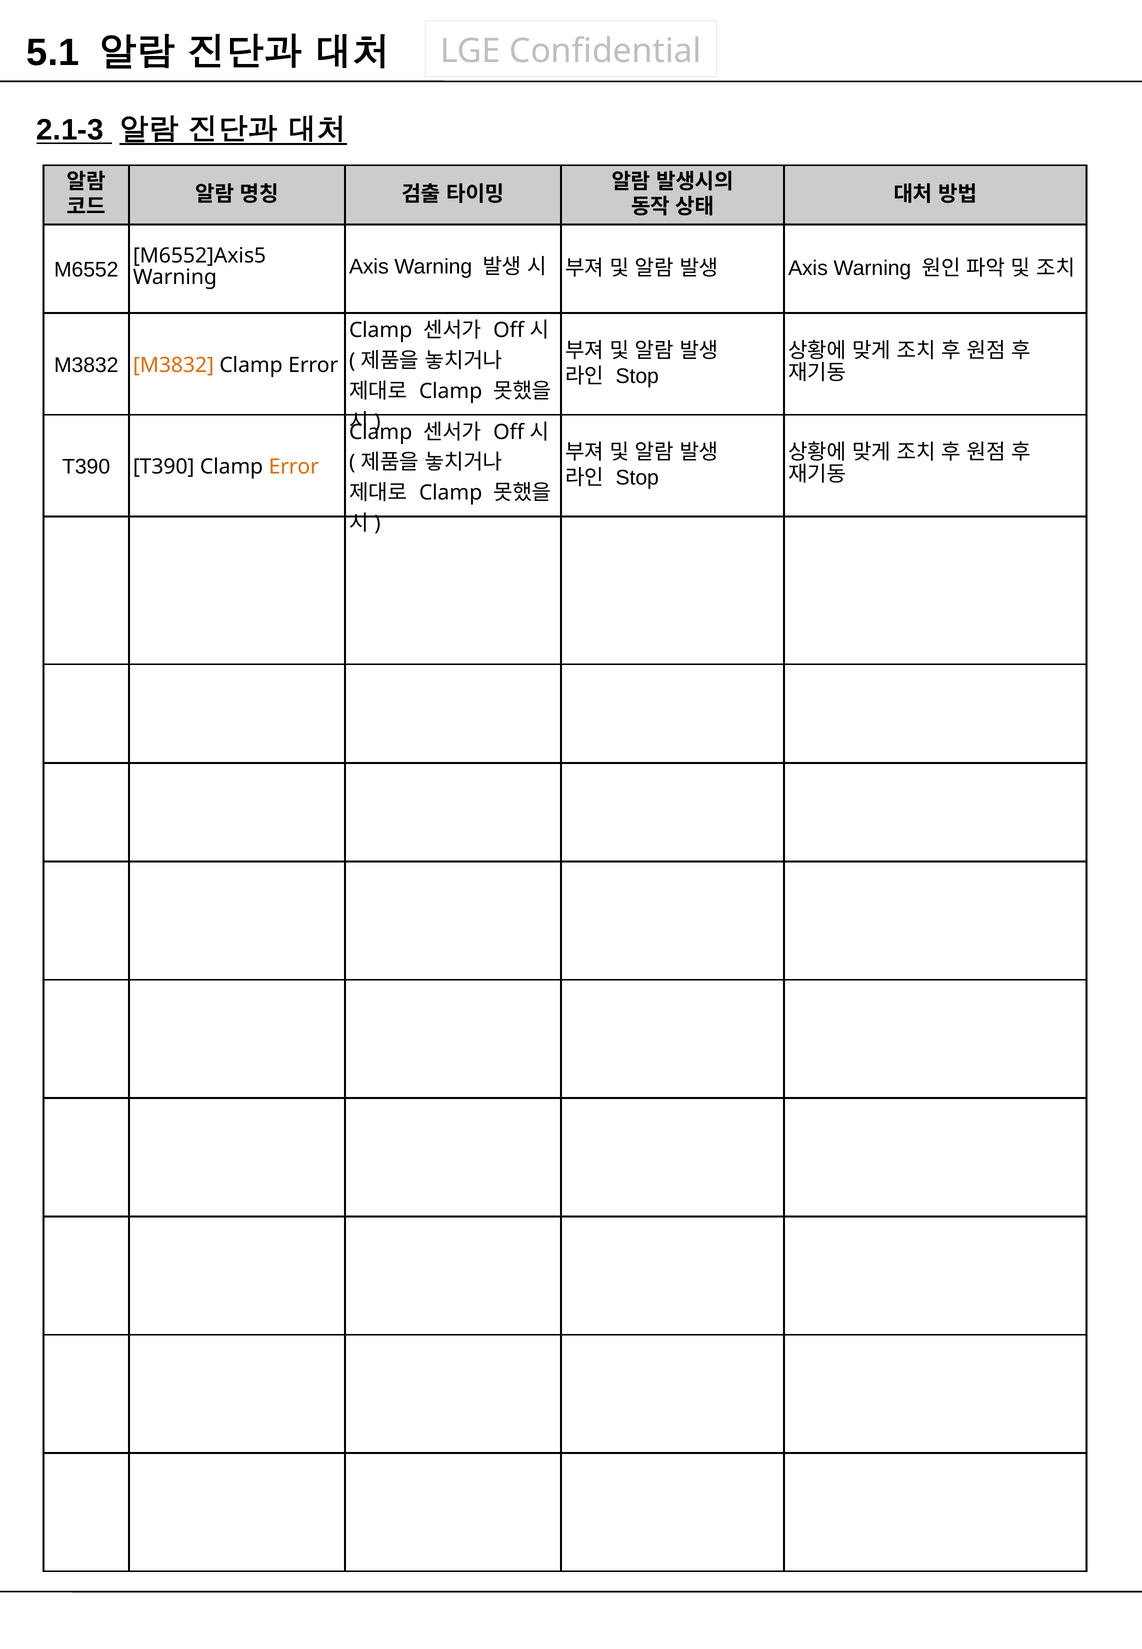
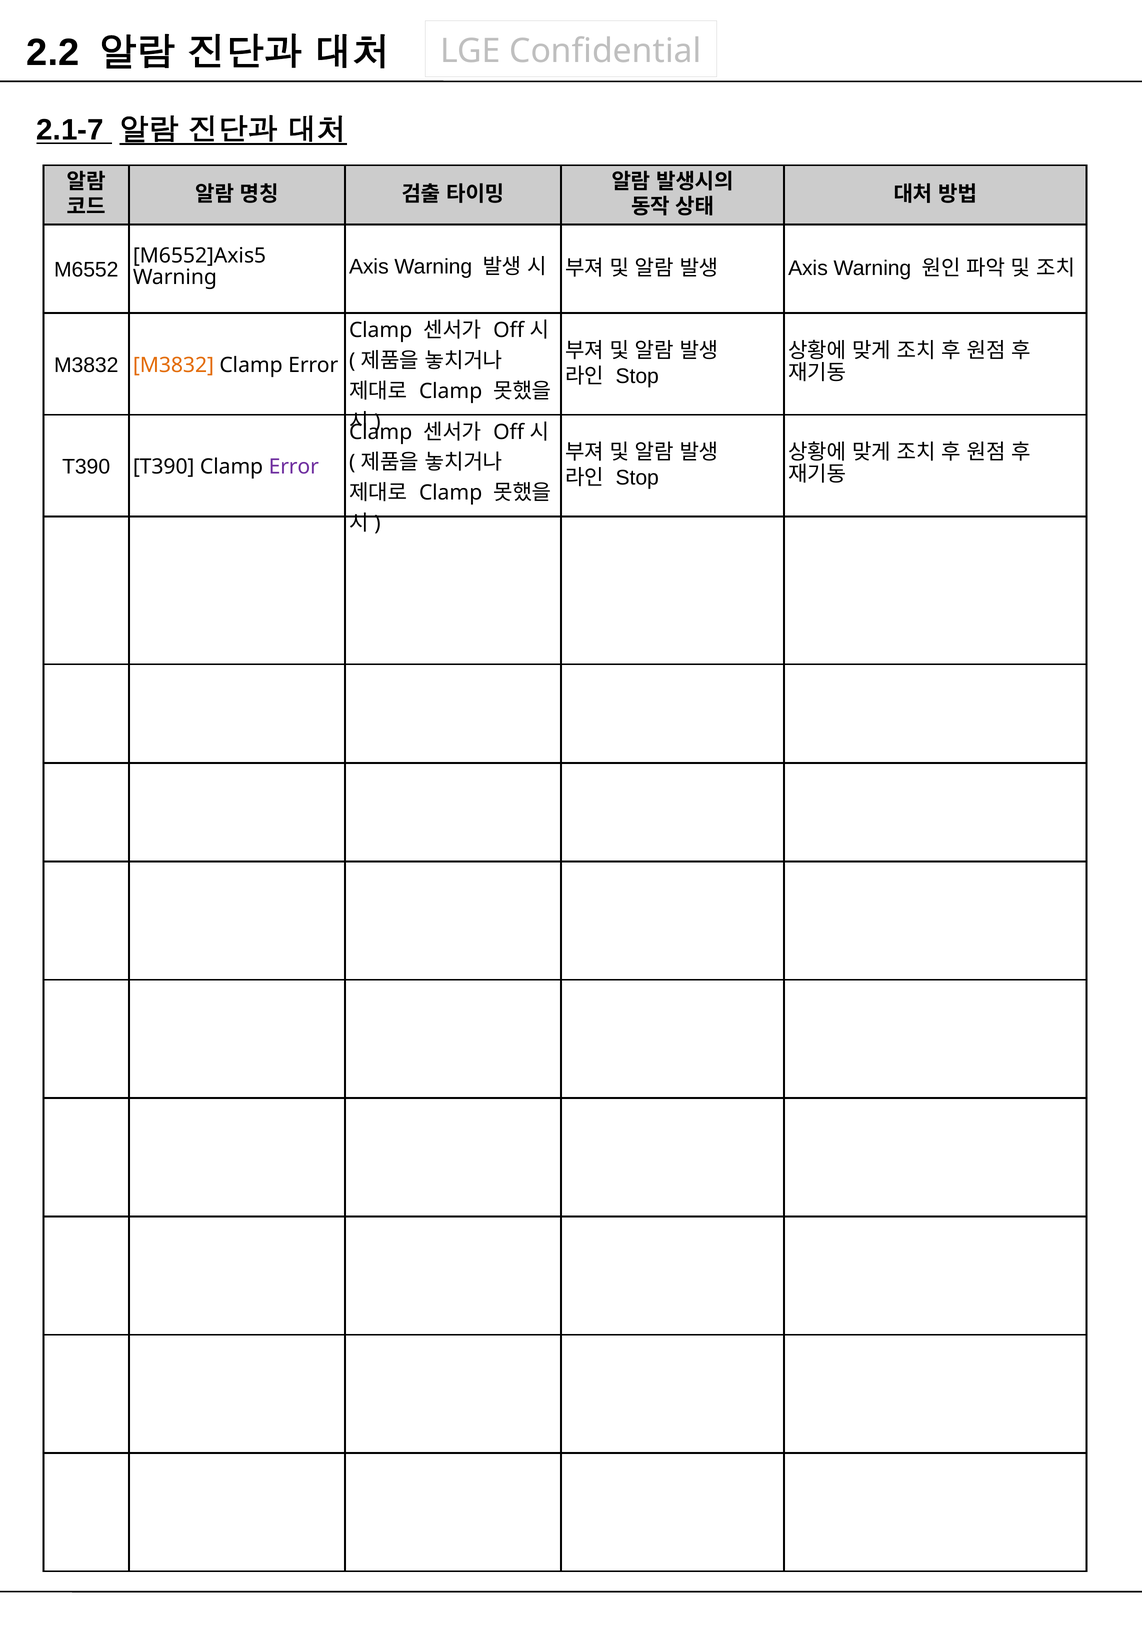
5.1: 5.1 -> 2.2 (53, 53)
2.1-3: 2.1-3 -> 2.1-7 (70, 130)
Error colour: orange -> purple (294, 467)
